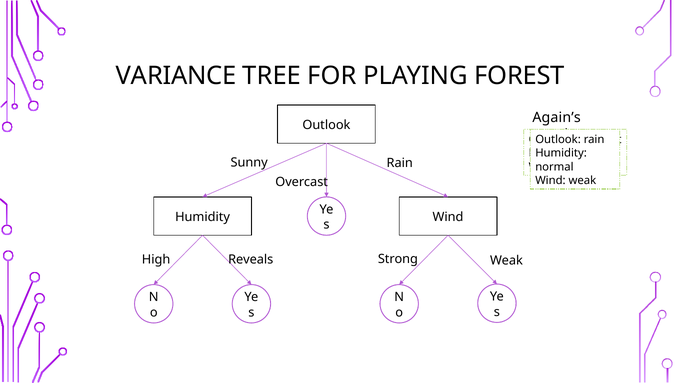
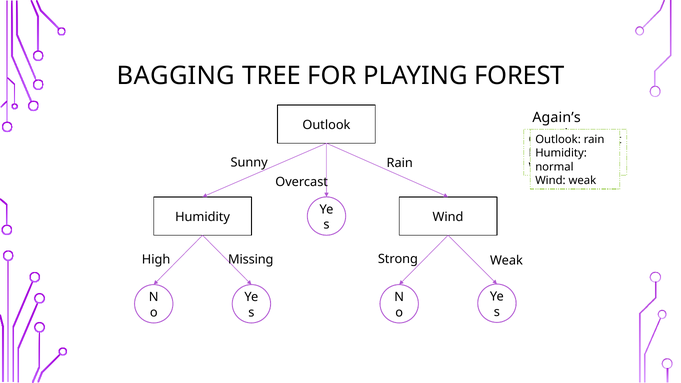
VARIANCE: VARIANCE -> BAGGING (176, 76)
Reveals: Reveals -> Missing (251, 259)
